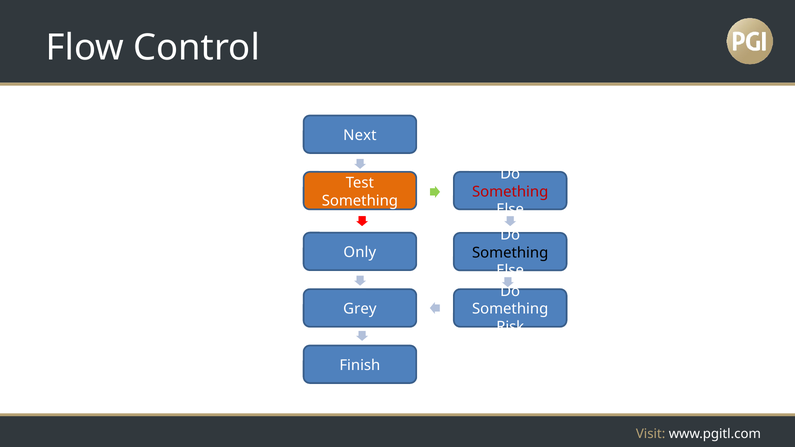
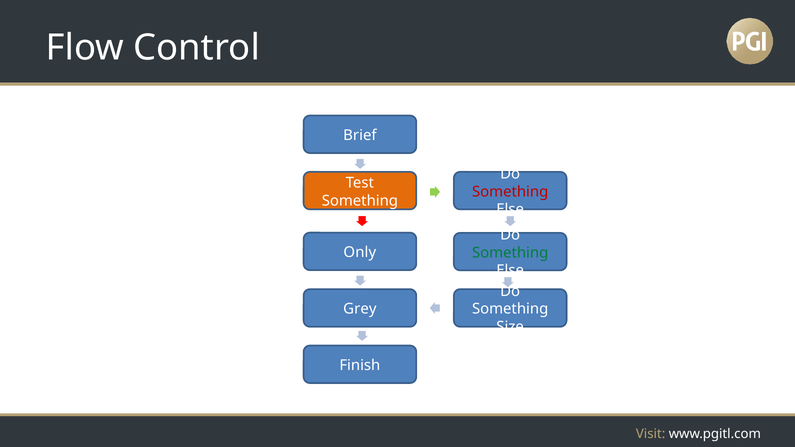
Next: Next -> Brief (360, 135)
Something colour: black -> green (510, 253)
Risk: Risk -> Size (510, 327)
